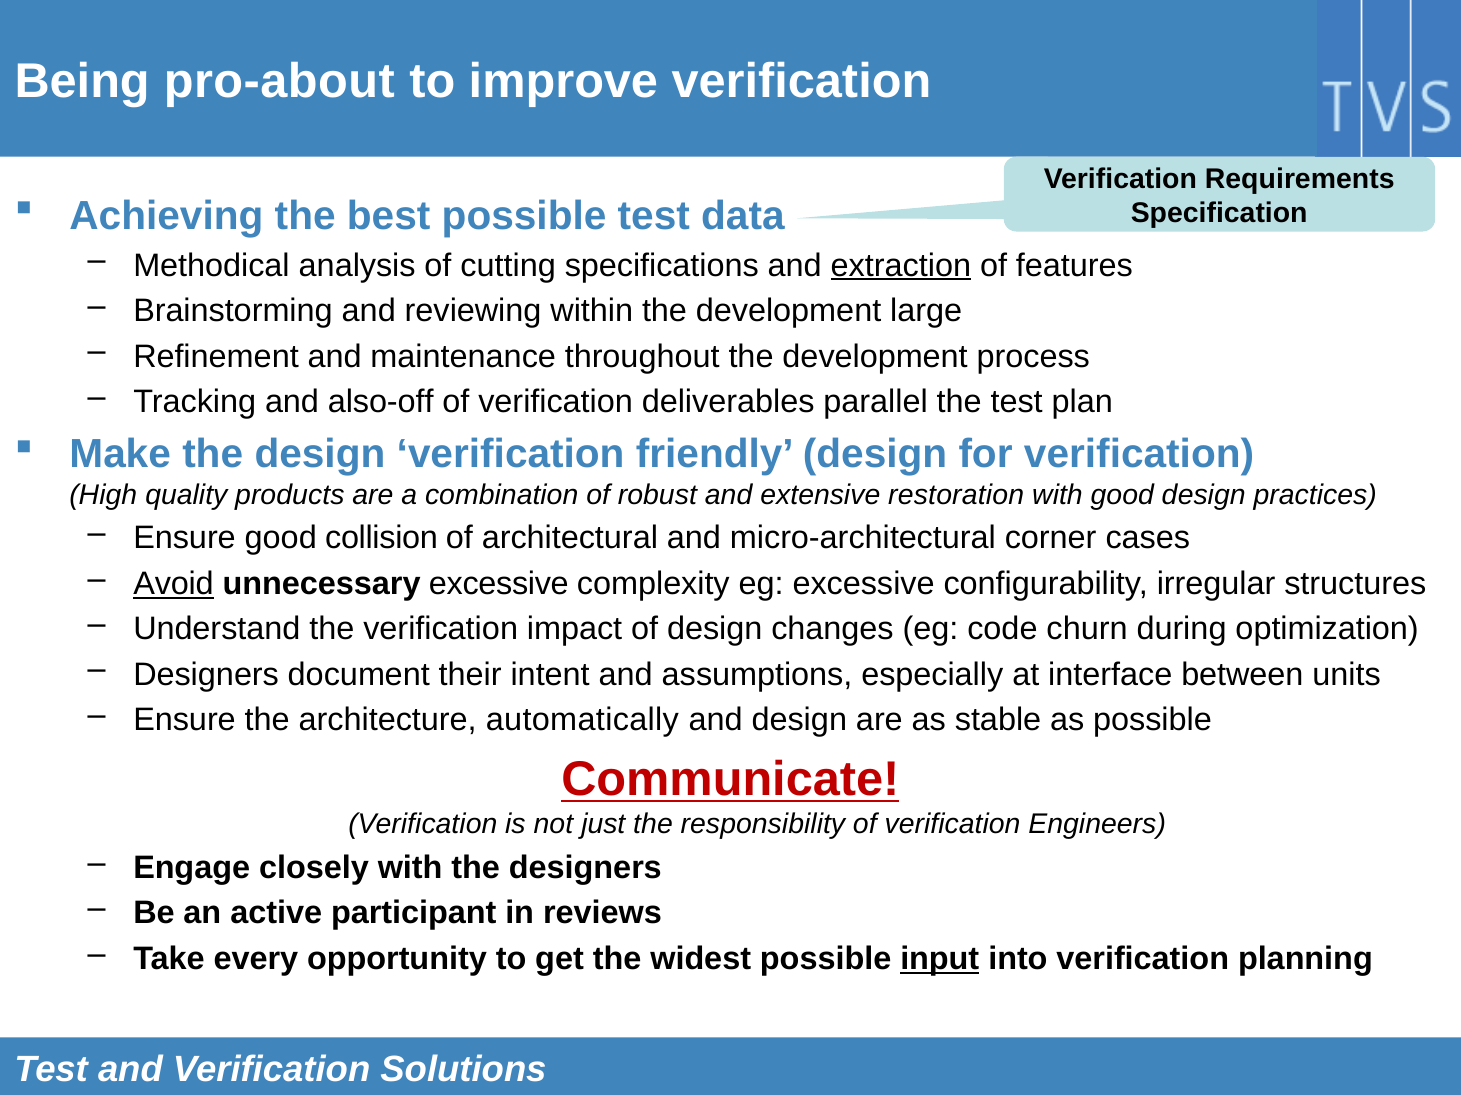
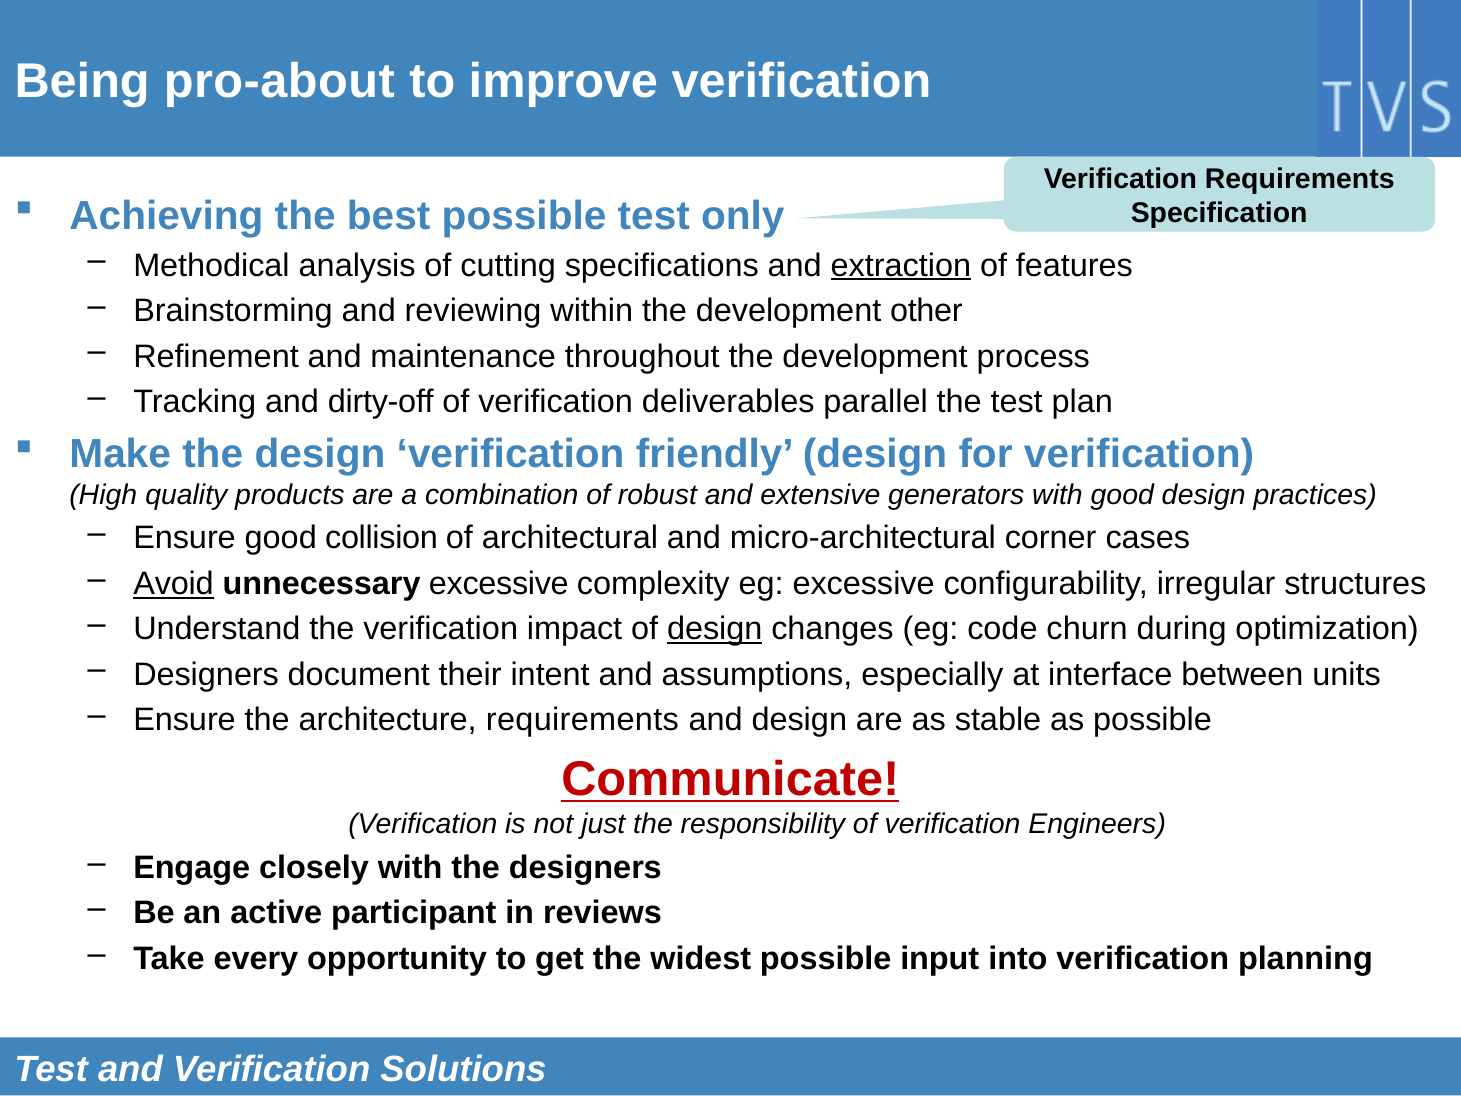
data: data -> only (743, 216)
large: large -> other (926, 311)
also-off: also-off -> dirty-off (381, 402)
restoration: restoration -> generators (956, 495)
design underline: none -> present (715, 629)
architecture automatically: automatically -> requirements (582, 720)
input underline: present -> none (940, 958)
